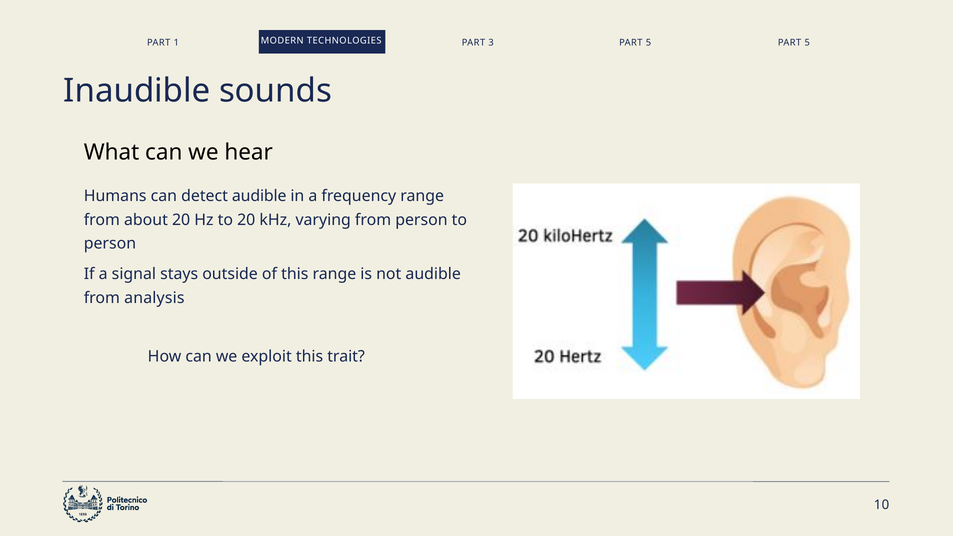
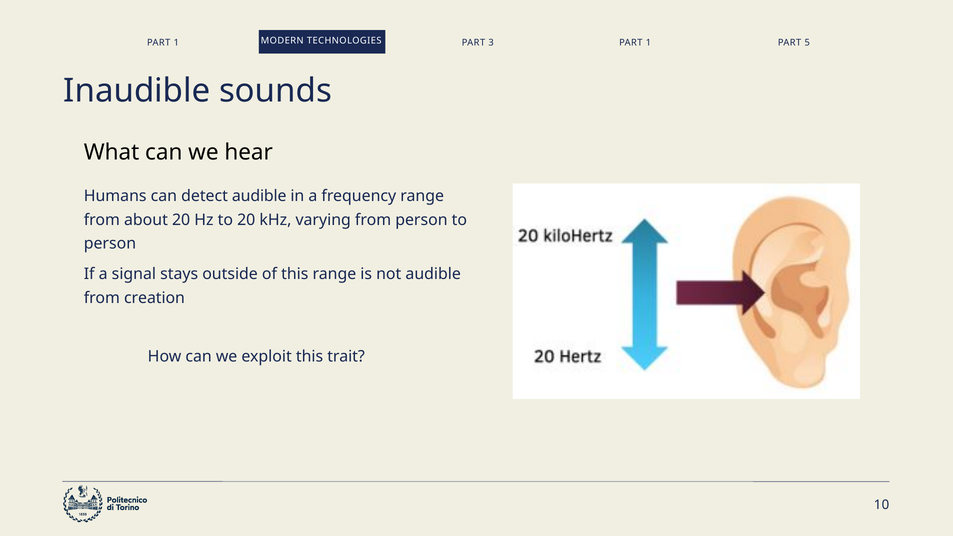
TECHNOLOGIES PART 5: 5 -> 1 (648, 43)
analysis: analysis -> creation (154, 298)
